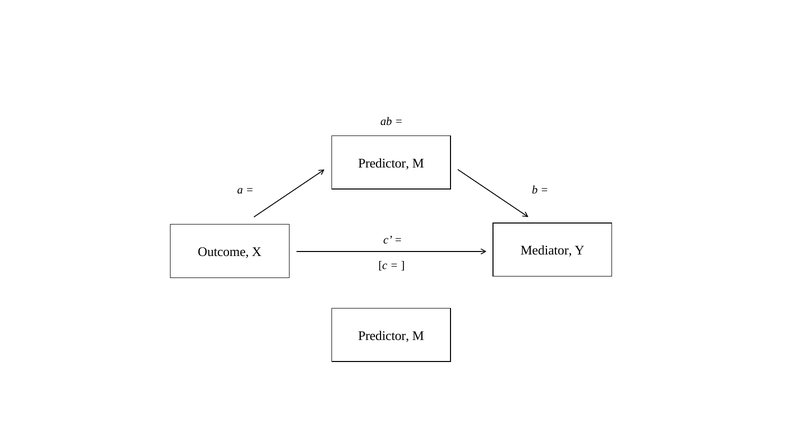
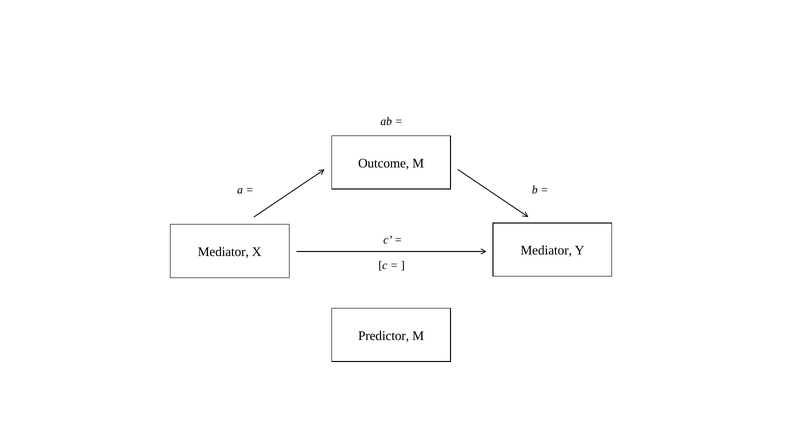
Predictor: Predictor -> Outcome (384, 163)
Outcome: Outcome -> Mediator (223, 252)
